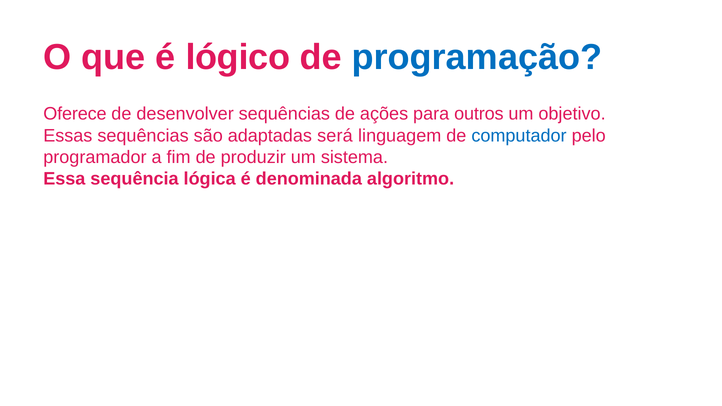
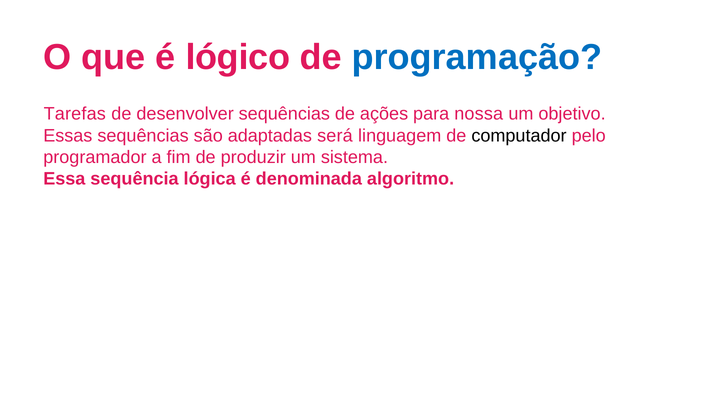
Oferece: Oferece -> Tarefas (75, 114)
outros: outros -> nossa (479, 114)
computador colour: blue -> black (519, 136)
